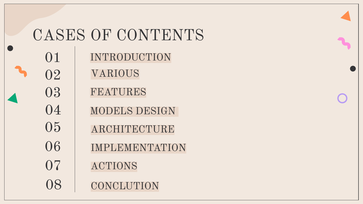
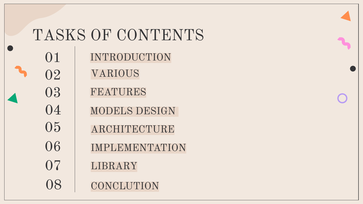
CASES: CASES -> TASKS (59, 35)
ACTIONS: ACTIONS -> LIBRARY (114, 166)
